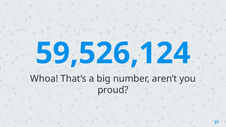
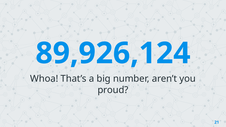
59,526,124: 59,526,124 -> 89,926,124 (113, 53)
